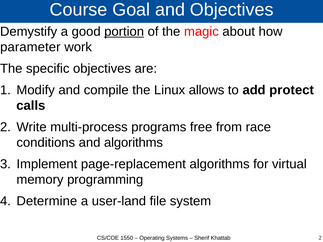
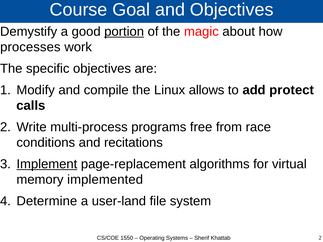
parameter: parameter -> processes (30, 47)
and algorithms: algorithms -> recitations (133, 143)
Implement underline: none -> present (47, 164)
programming: programming -> implemented (105, 180)
